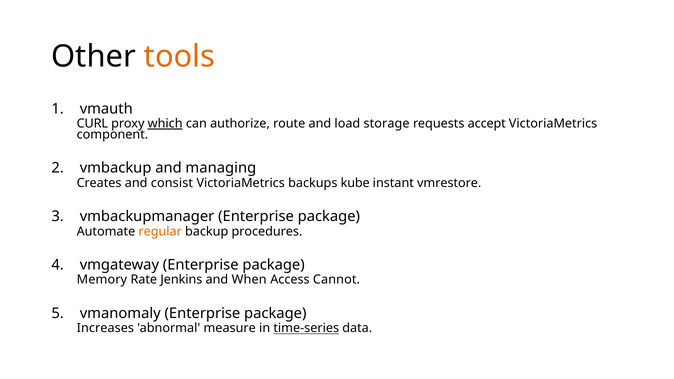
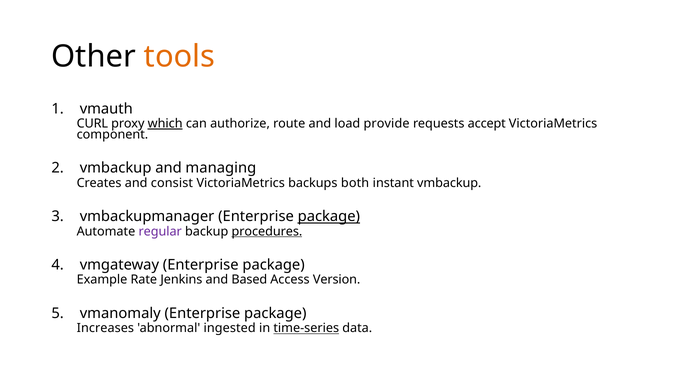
storage: storage -> provide (387, 124)
kube: kube -> both (355, 183)
instant vmrestore: vmrestore -> vmbackup (449, 183)
package underline: none -> present (329, 217)
regular colour: orange -> purple (160, 231)
procedures underline: none -> present (267, 231)
Memory: Memory -> Example (102, 280)
When: When -> Based (249, 280)
Cannot: Cannot -> Version (337, 280)
measure: measure -> ingested (230, 328)
